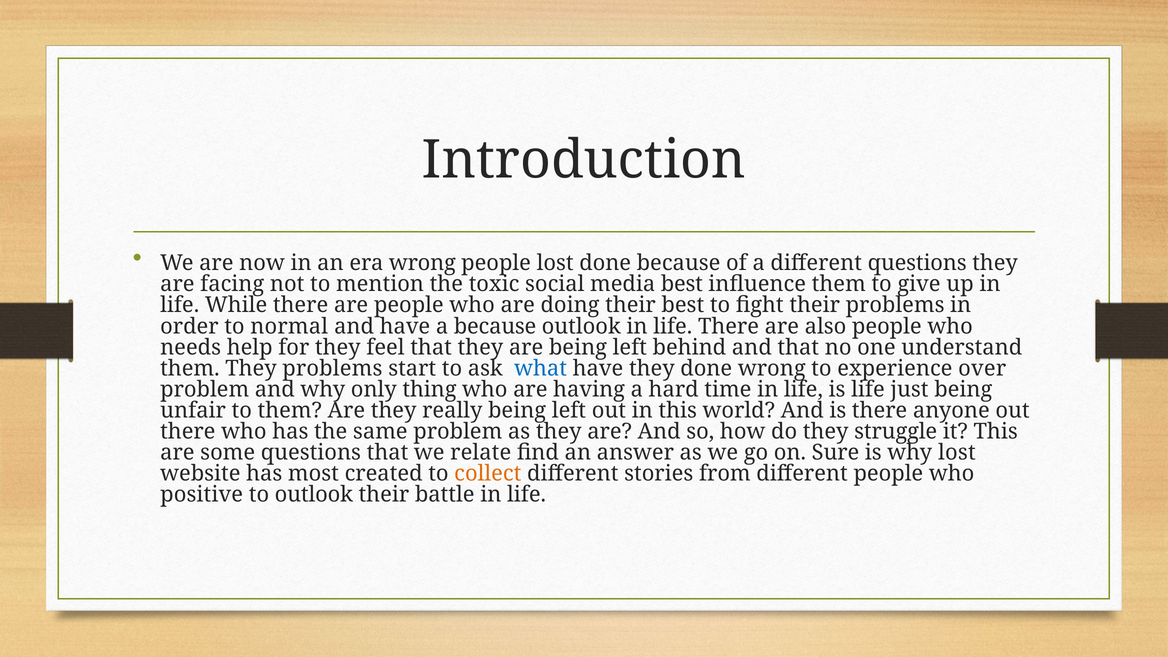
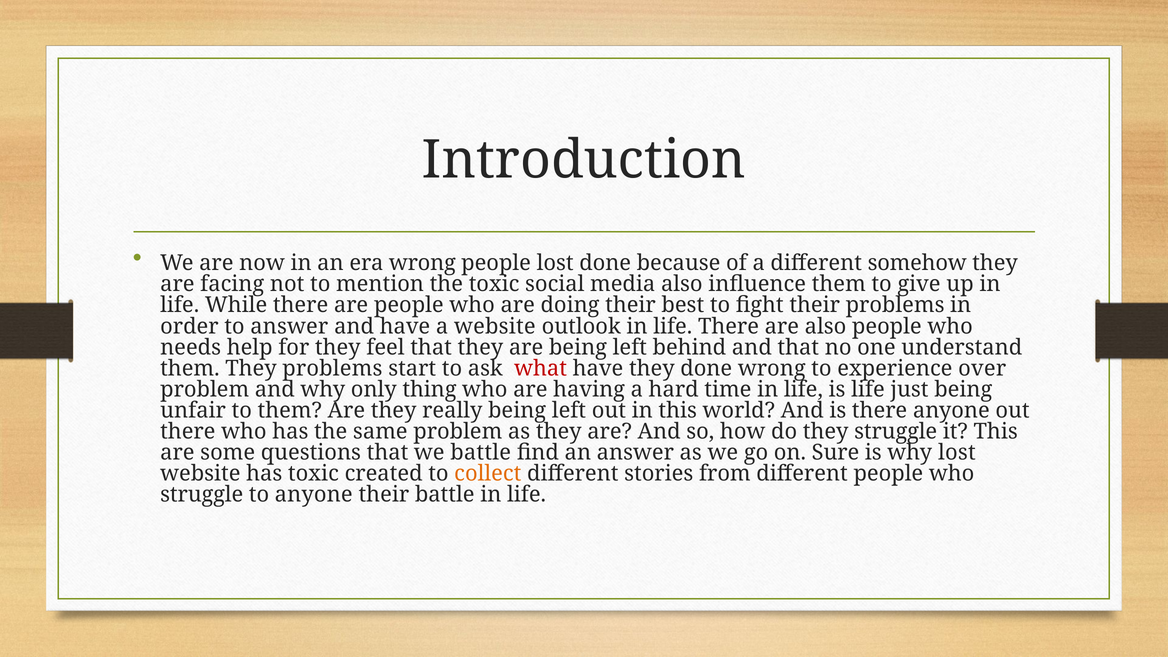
different questions: questions -> somehow (917, 263)
media best: best -> also (682, 284)
to normal: normal -> answer (289, 326)
a because: because -> website (495, 326)
what colour: blue -> red (541, 368)
we relate: relate -> battle (481, 452)
has most: most -> toxic (313, 474)
positive: positive -> struggle (202, 495)
to outlook: outlook -> anyone (314, 495)
